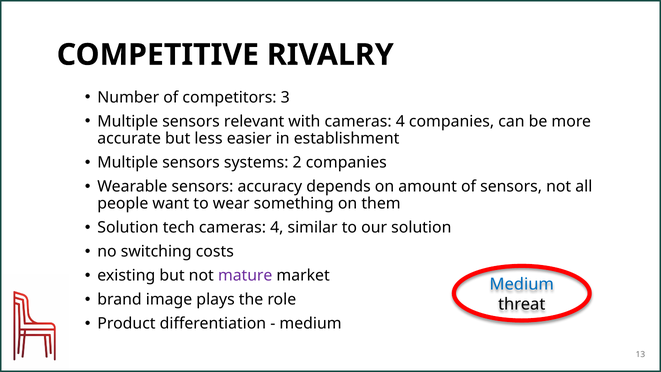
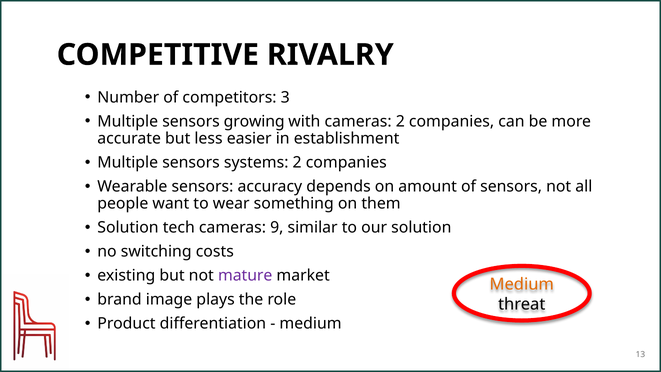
relevant: relevant -> growing (254, 121)
with cameras 4: 4 -> 2 (400, 121)
4: 4 -> 9 (277, 228)
Medium colour: blue -> orange (522, 284)
